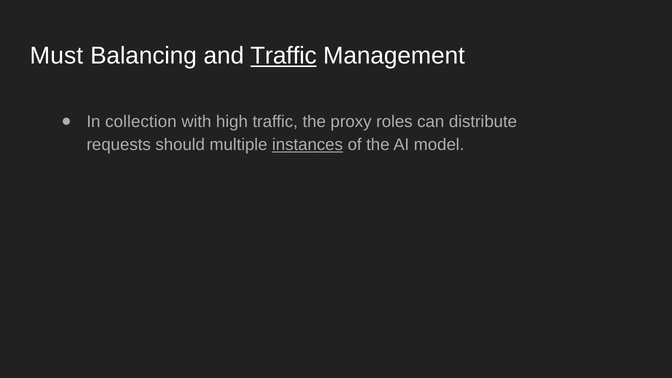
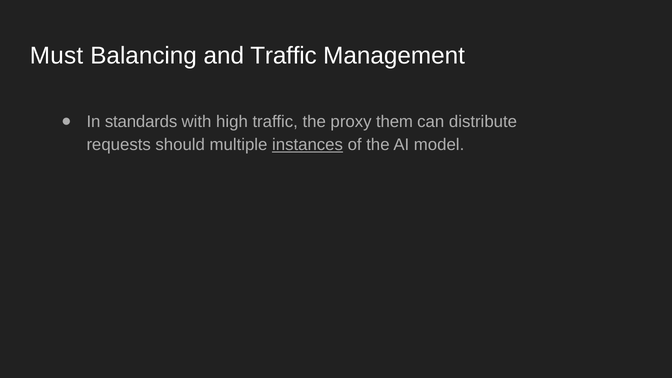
Traffic underline: present -> none (284, 56)
collection: collection -> standards (141, 122)
roles: roles -> them (395, 122)
